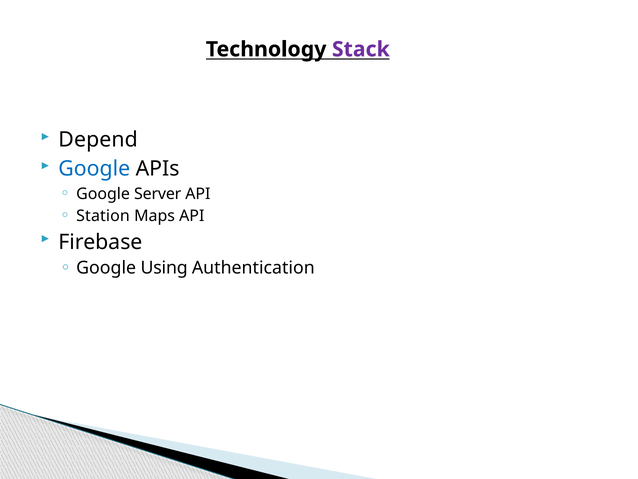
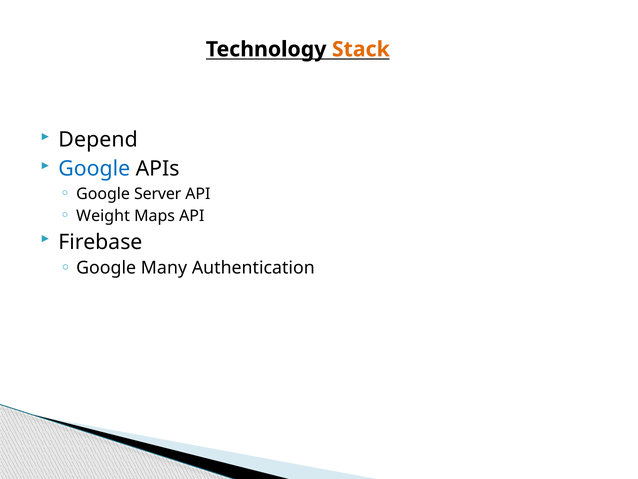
Stack colour: purple -> orange (361, 49)
Station: Station -> Weight (103, 216)
Using: Using -> Many (164, 268)
